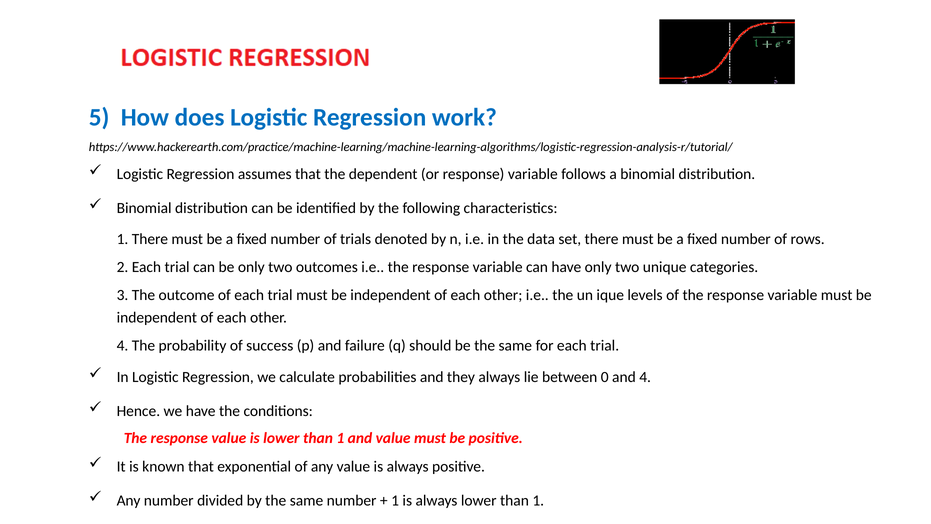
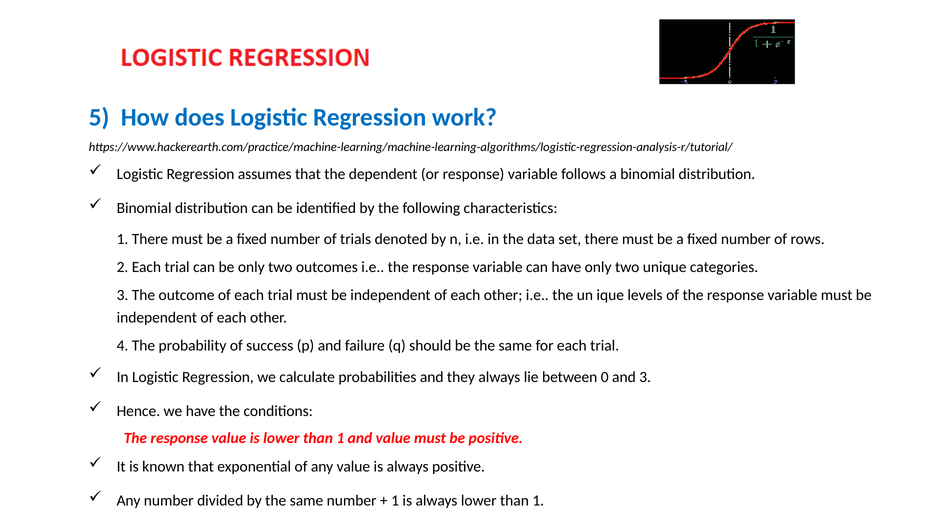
and 4: 4 -> 3 (645, 377)
